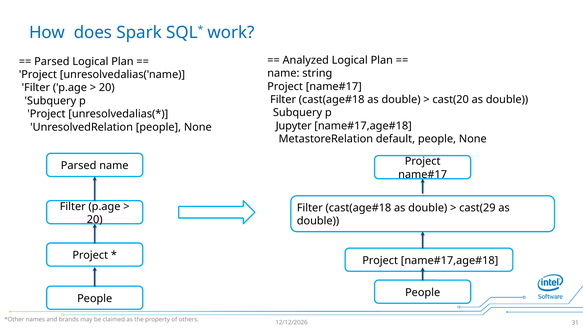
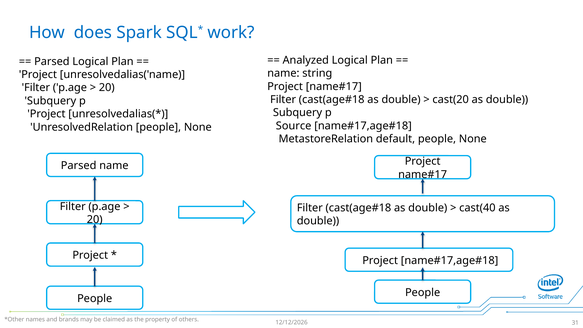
Jupyter: Jupyter -> Source (294, 126)
cast(29: cast(29 -> cast(40 (477, 208)
